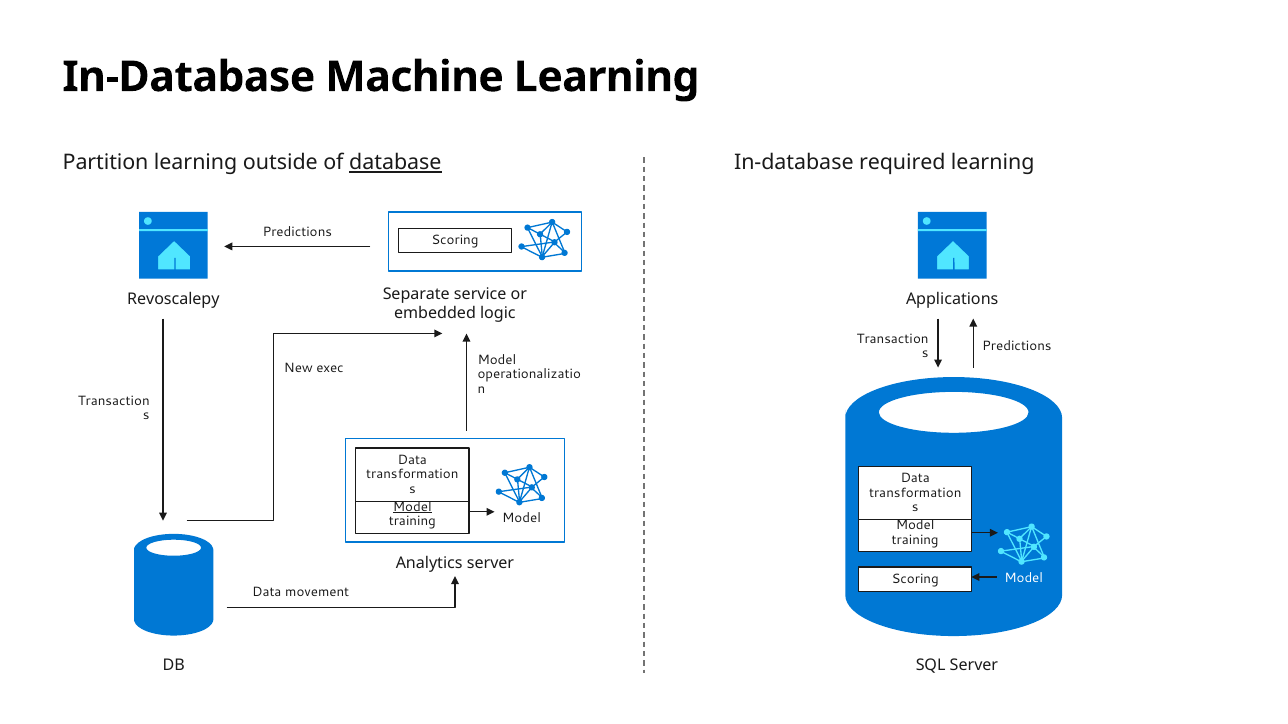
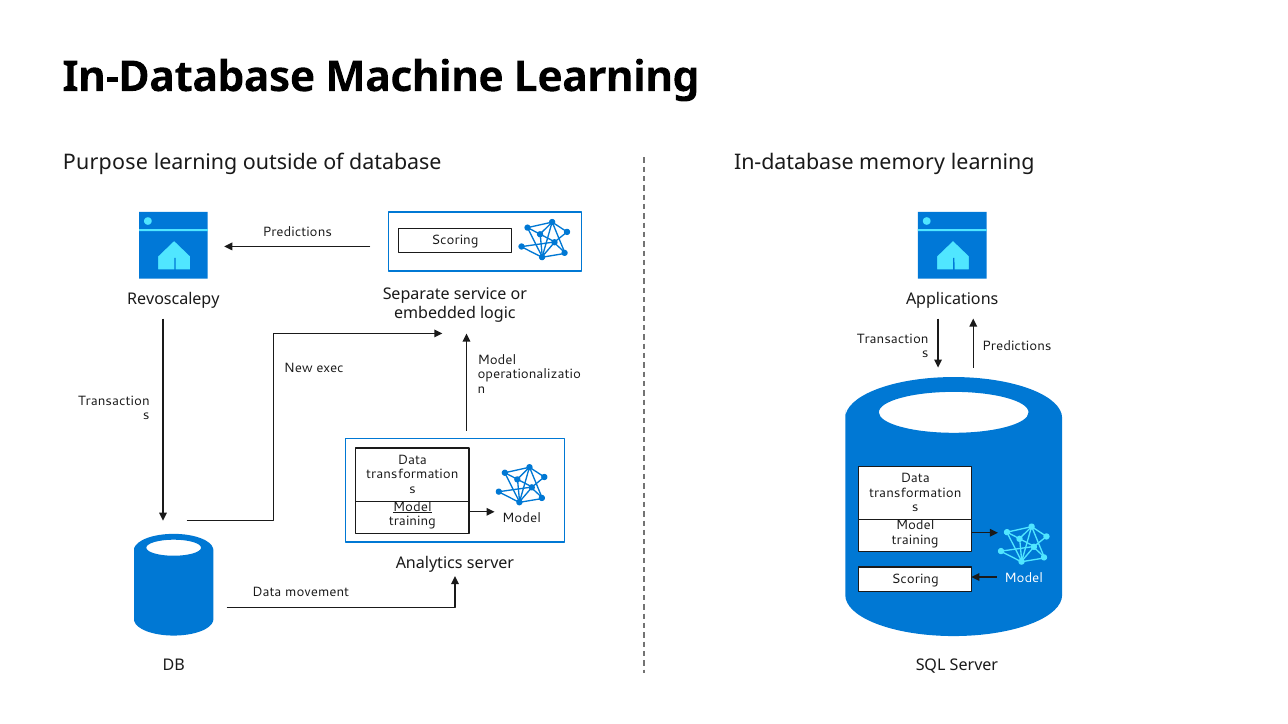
Partition: Partition -> Purpose (105, 163)
database underline: present -> none (395, 163)
required: required -> memory (902, 163)
